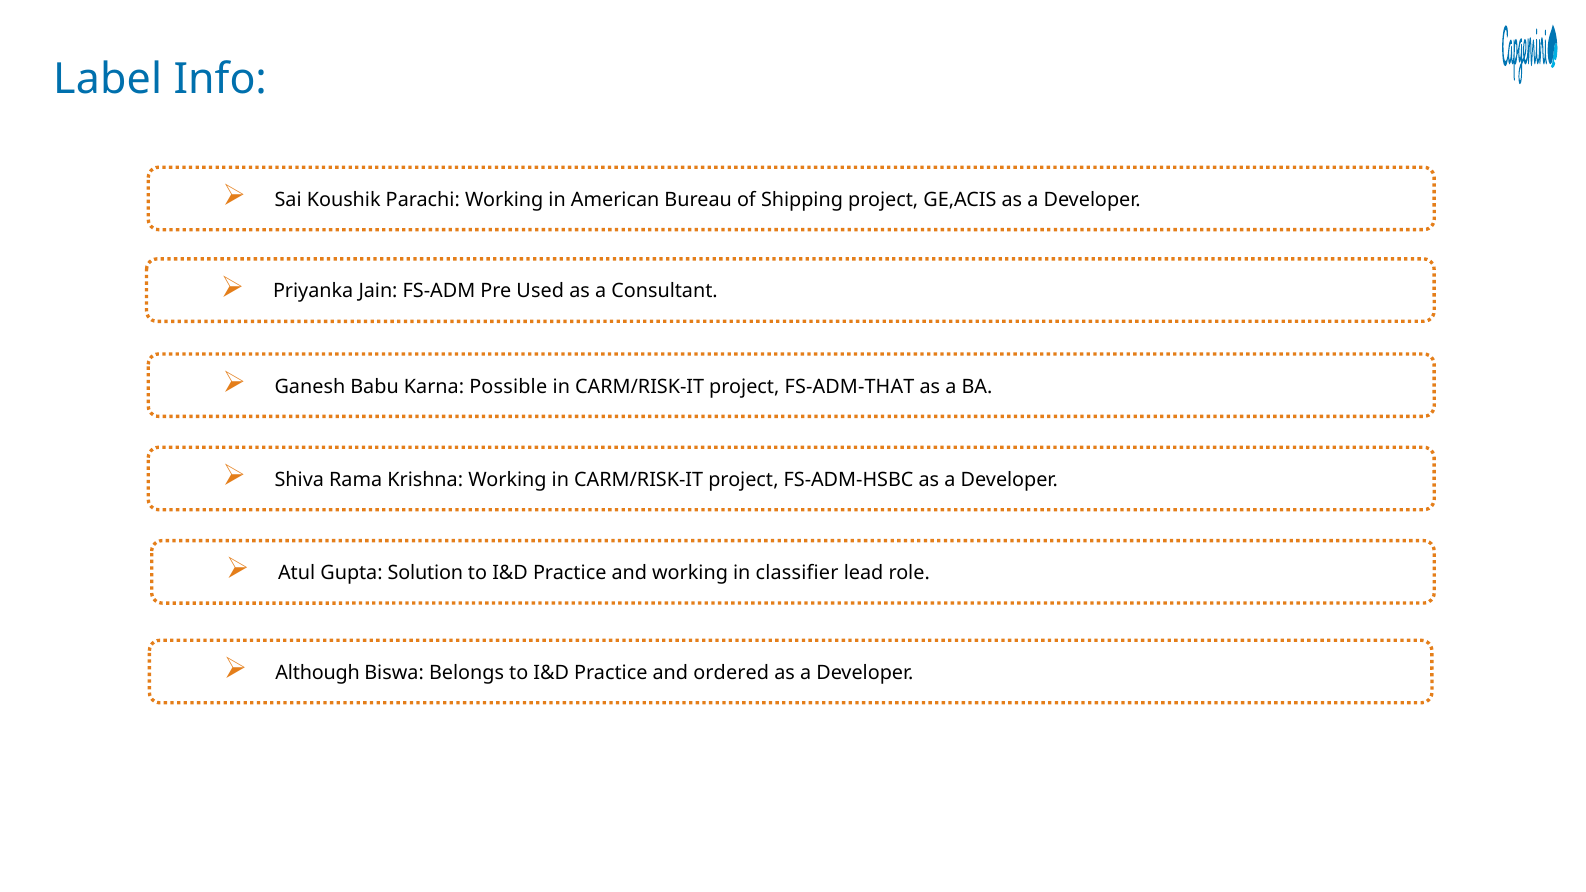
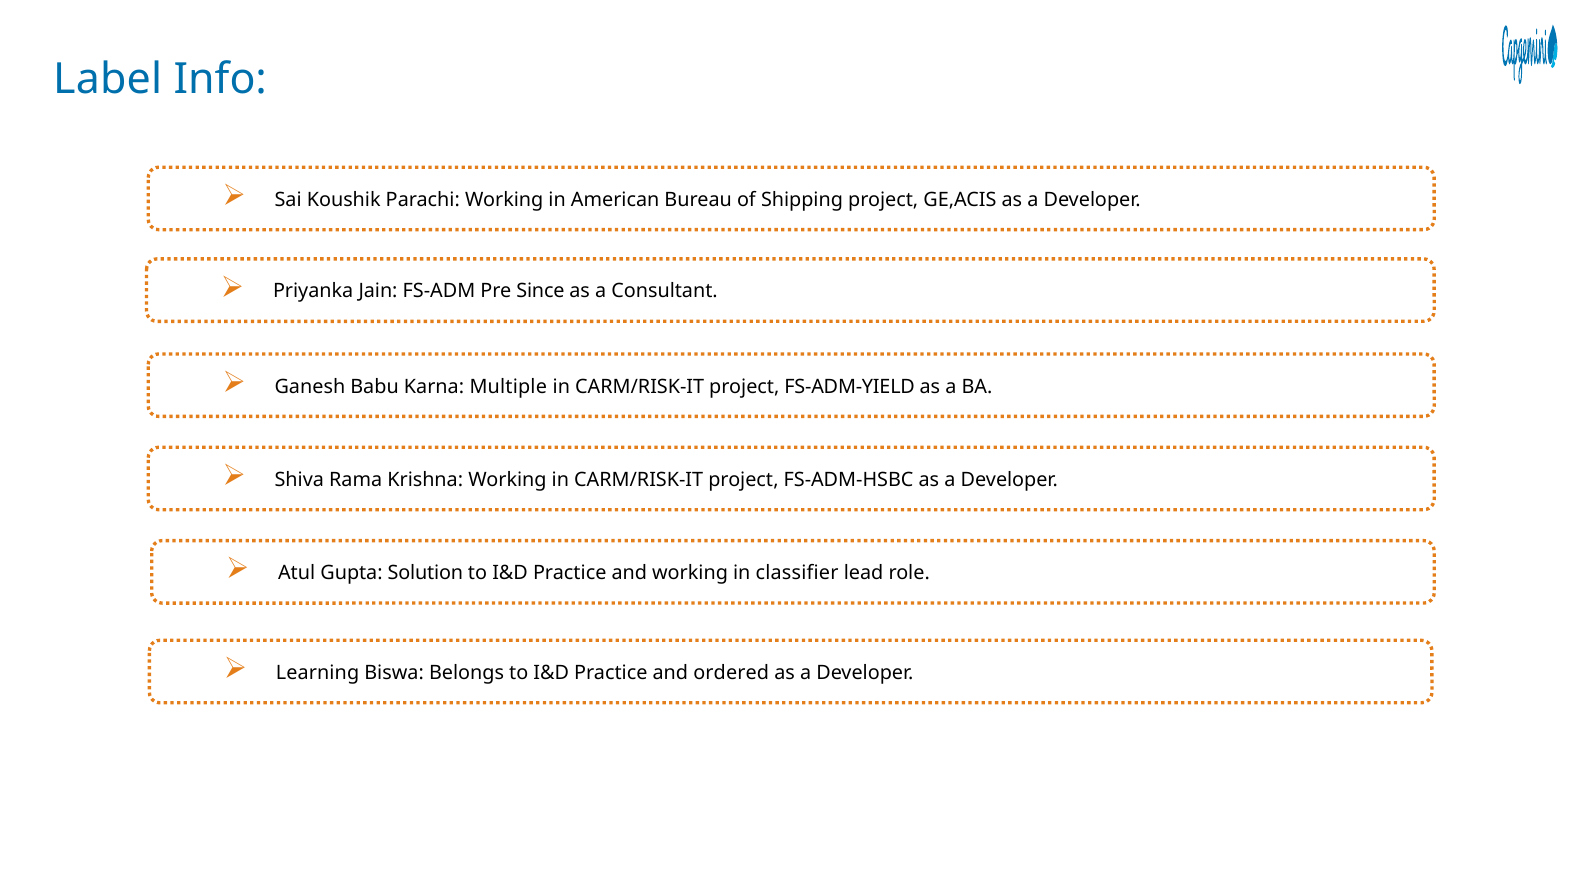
Used: Used -> Since (540, 291)
Possible: Possible -> Multiple (508, 387)
FS-ADM-THAT: FS-ADM-THAT -> FS-ADM-YIELD (850, 387)
Although: Although -> Learning (318, 673)
